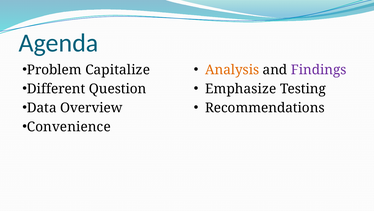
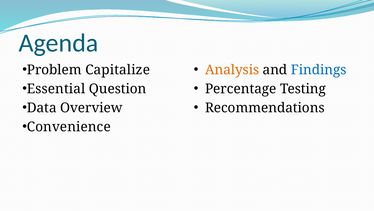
Findings colour: purple -> blue (319, 70)
Different: Different -> Essential (56, 89)
Emphasize: Emphasize -> Percentage (241, 89)
